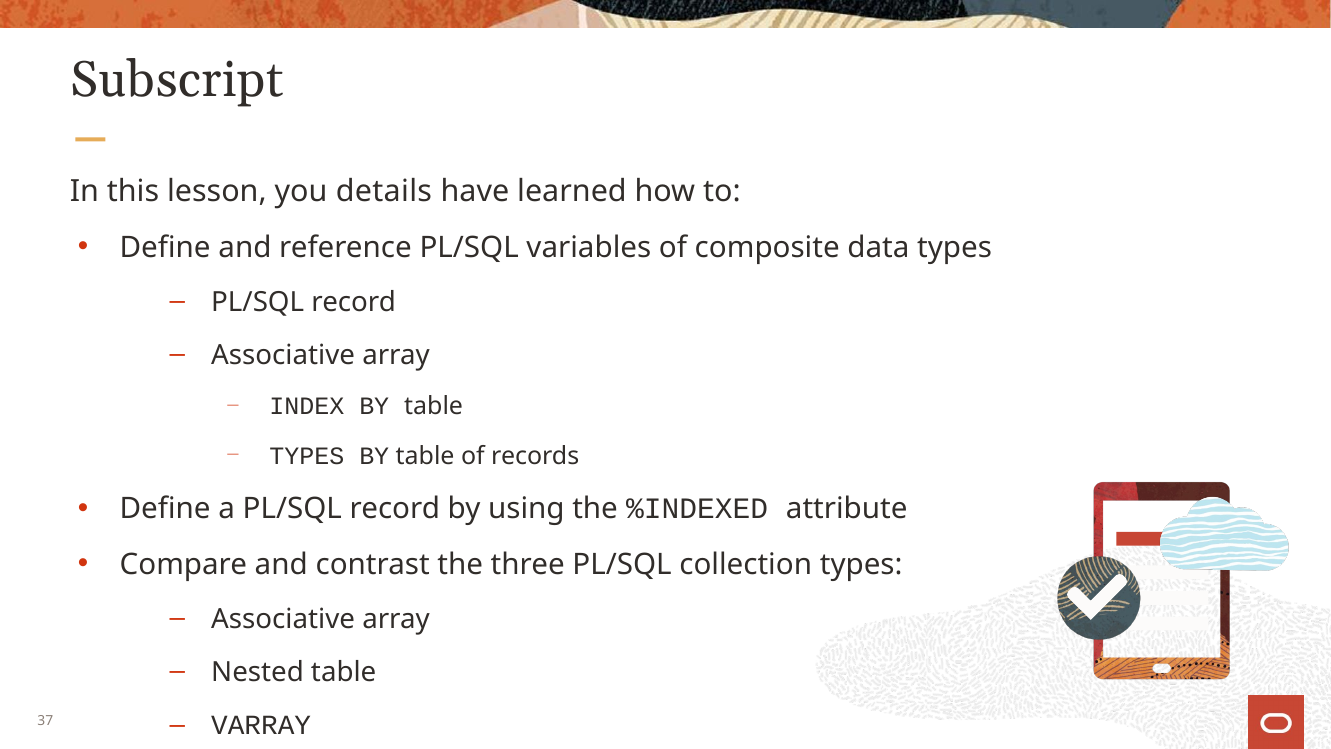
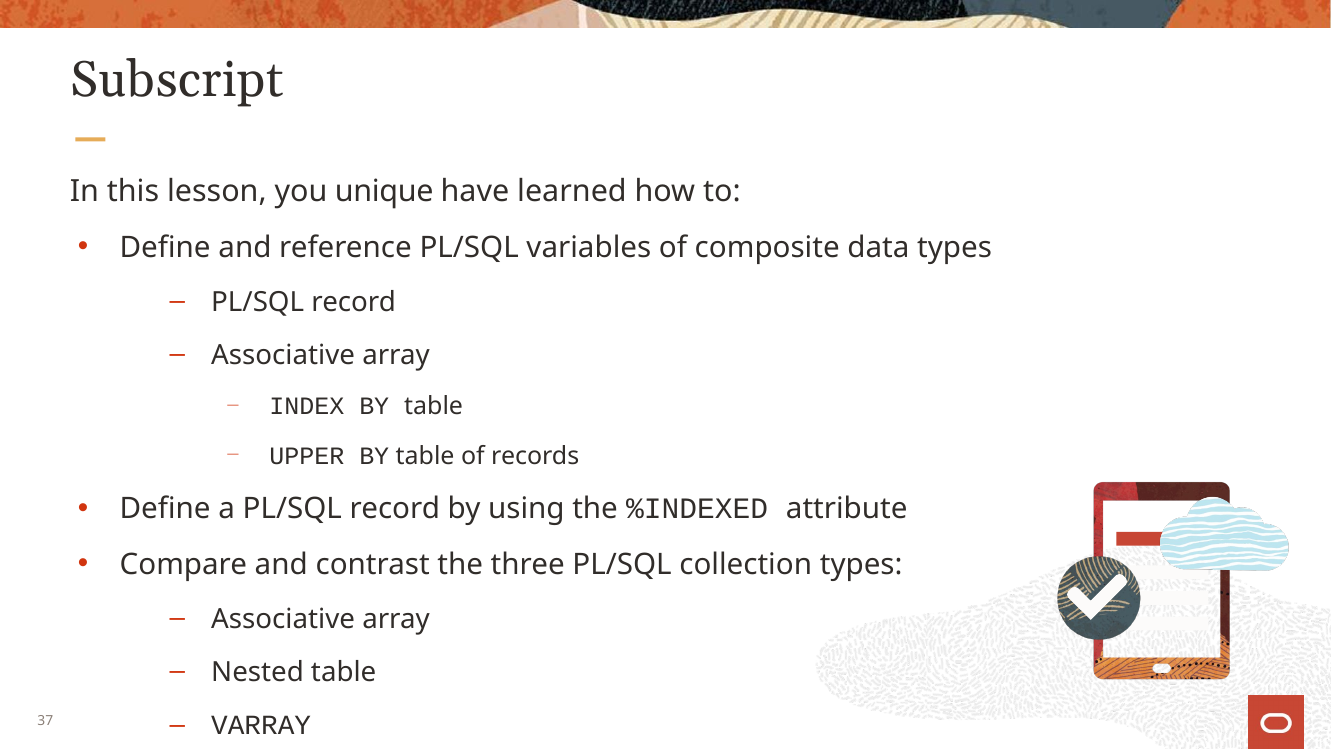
details: details -> unique (384, 191)
TYPES: TYPES -> UPPER (307, 456)
